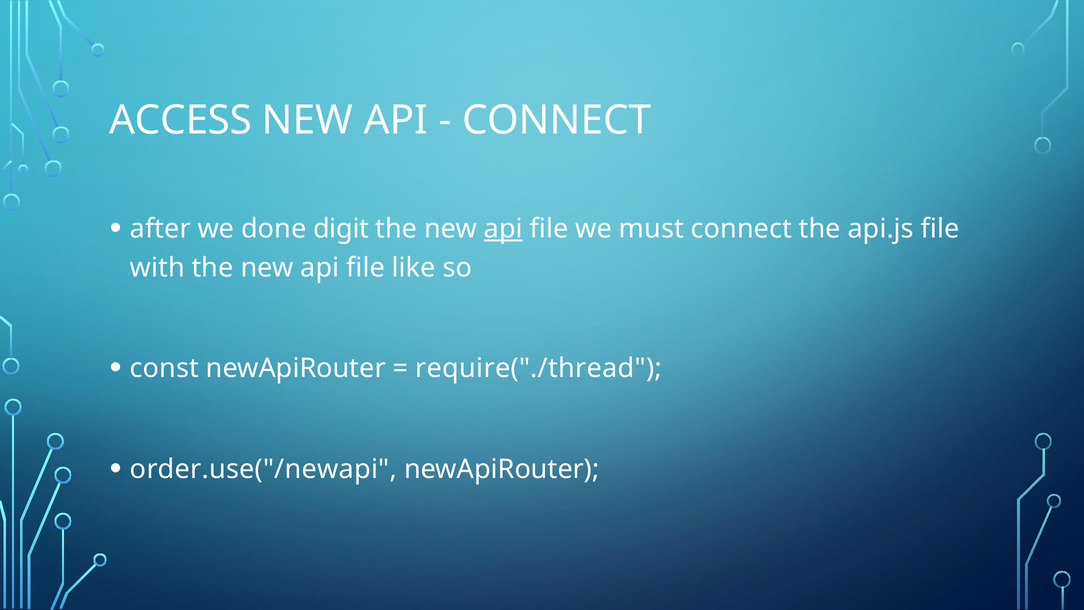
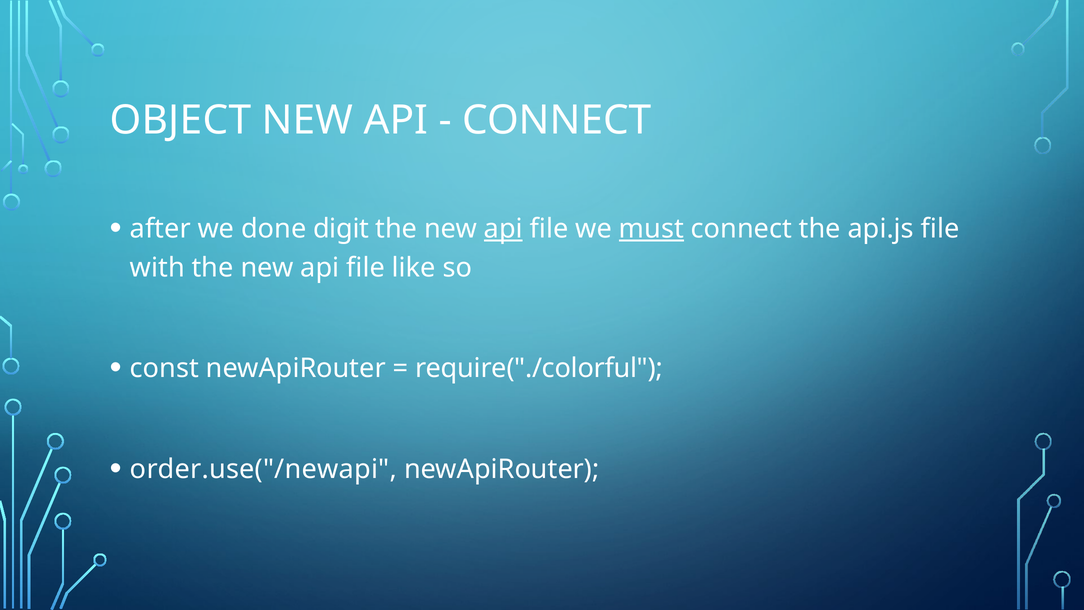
ACCESS: ACCESS -> OBJECT (180, 120)
must underline: none -> present (651, 229)
require("./thread: require("./thread -> require("./colorful (539, 368)
